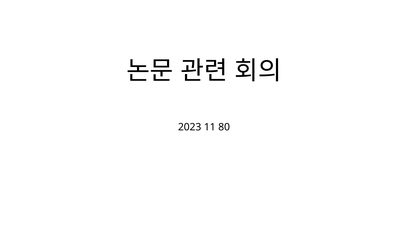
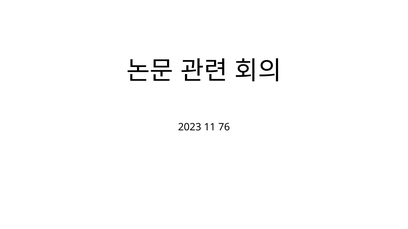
80: 80 -> 76 (224, 128)
